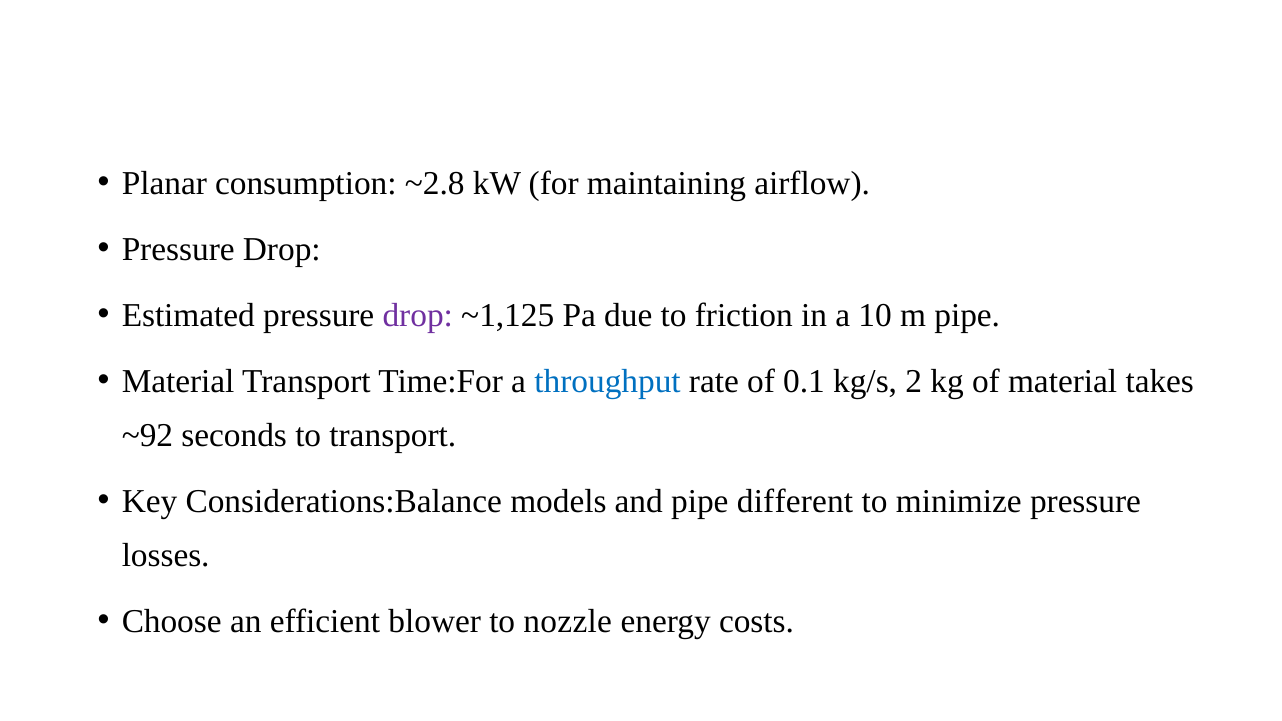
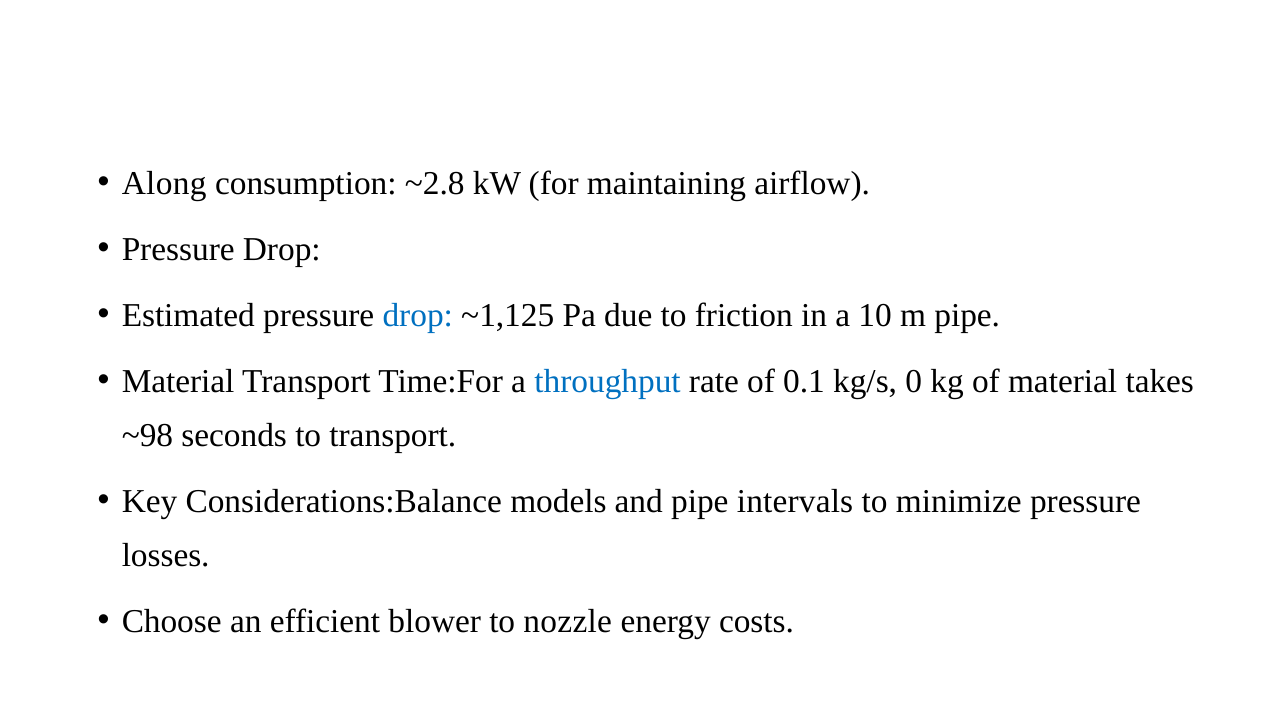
Planar: Planar -> Along (164, 183)
drop colour: purple -> blue (418, 315)
2: 2 -> 0 (914, 381)
~92: ~92 -> ~98 (147, 435)
different: different -> intervals (795, 501)
